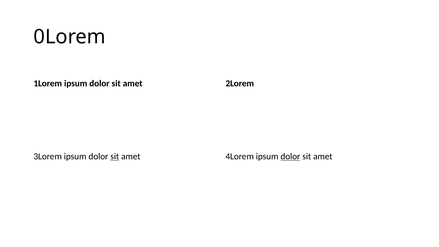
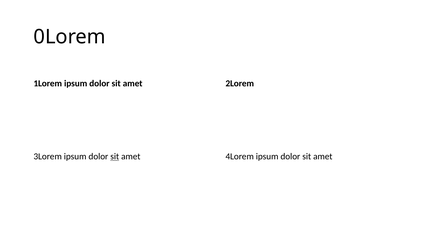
dolor underline: present -> none (290, 156)
